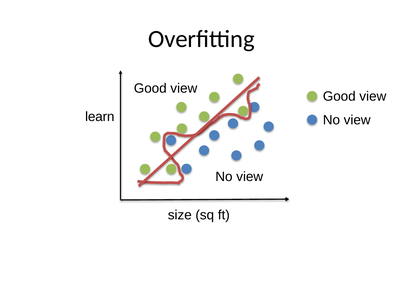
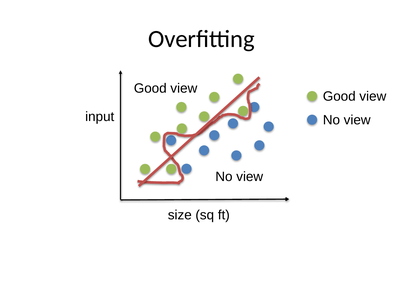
learn: learn -> input (100, 117)
